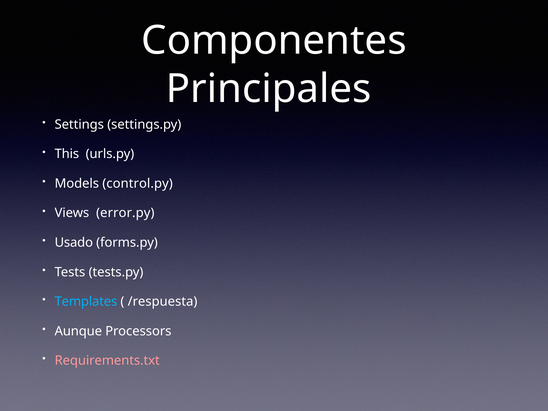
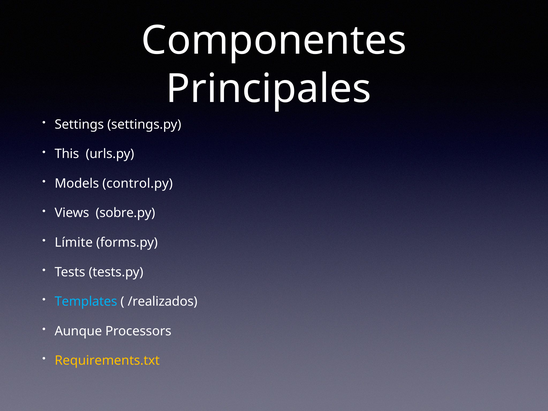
error.py: error.py -> sobre.py (125, 213)
Usado: Usado -> Límite (74, 243)
/respuesta: /respuesta -> /realizados (163, 302)
Requirements.txt colour: pink -> yellow (107, 361)
